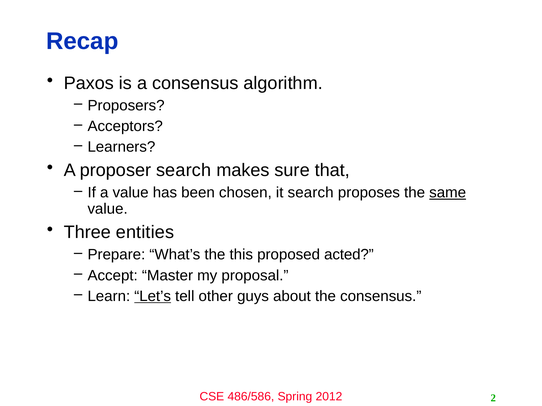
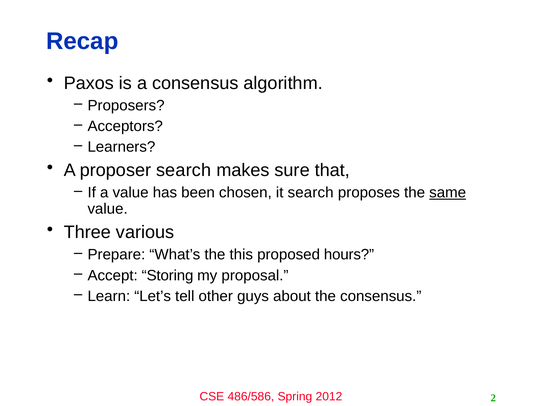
entities: entities -> various (145, 232)
acted: acted -> hours (349, 255)
Master: Master -> Storing (168, 276)
Let’s underline: present -> none (153, 297)
